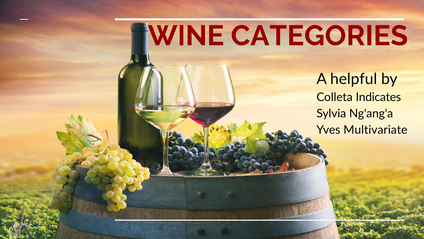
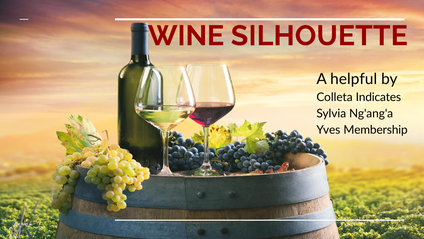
CATEGORIES: CATEGORIES -> SILHOUETTE (319, 36)
Multivariate: Multivariate -> Membership (376, 130)
